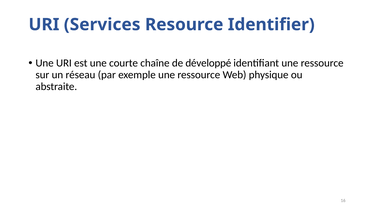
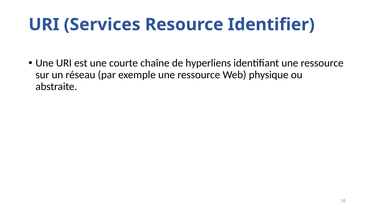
développé: développé -> hyperliens (208, 63)
